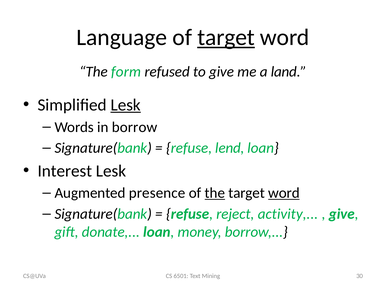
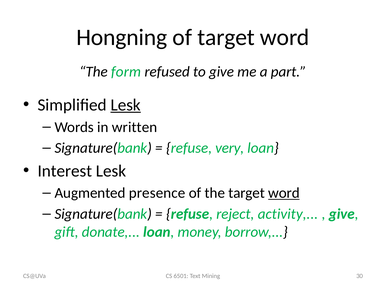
Language: Language -> Hongning (122, 37)
target underline: present -> none (226, 37)
land: land -> part (289, 72)
in borrow: borrow -> written (135, 127)
lend: lend -> very (230, 148)
the underline: present -> none (215, 193)
